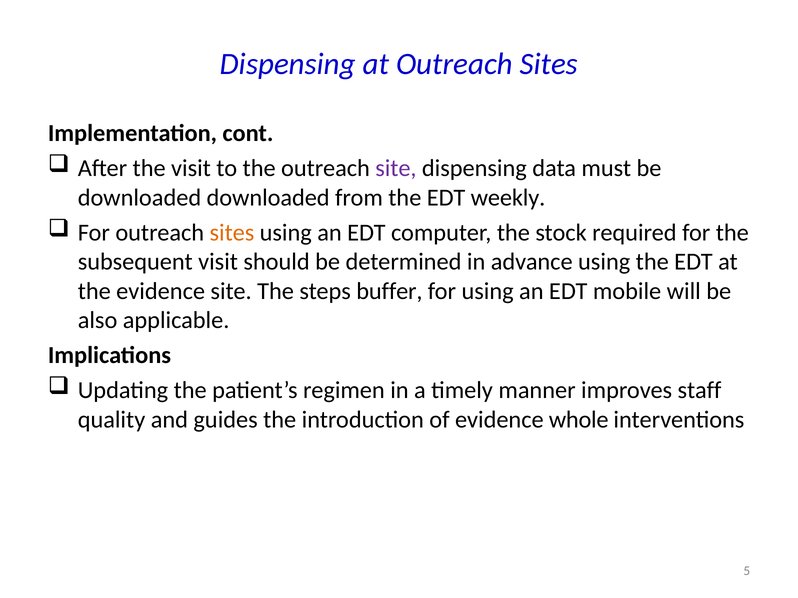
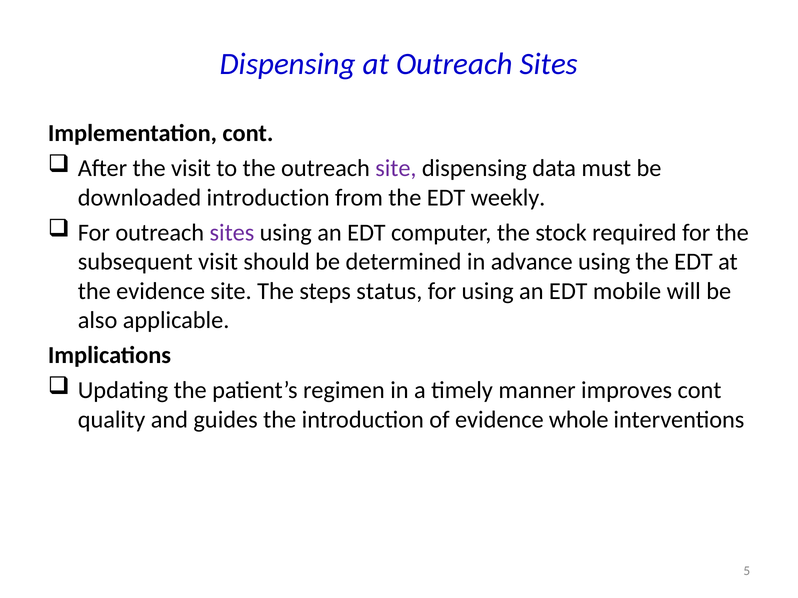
downloaded downloaded: downloaded -> introduction (268, 198)
sites colour: orange -> purple (232, 233)
buffer: buffer -> status (389, 291)
improves staff: staff -> cont (700, 391)
